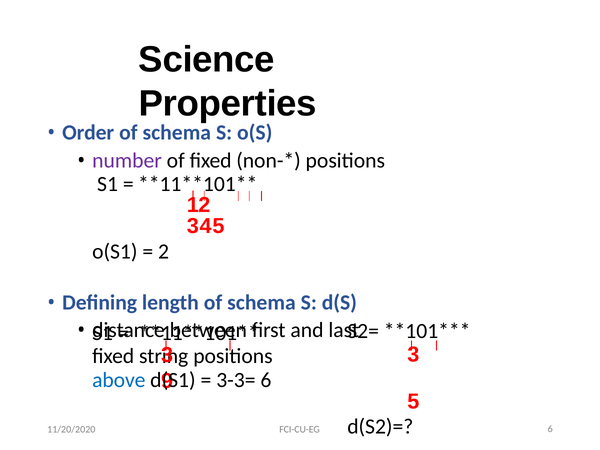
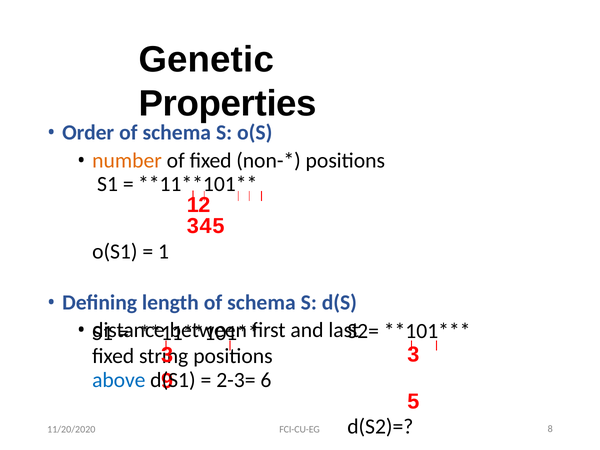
Science: Science -> Genetic (206, 59)
number colour: purple -> orange (127, 161)
2: 2 -> 1 (164, 252)
3-3=: 3-3= -> 2-3= (236, 380)
FCI-CU-EG 6: 6 -> 8 (550, 429)
